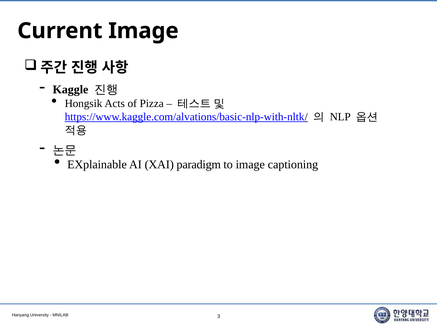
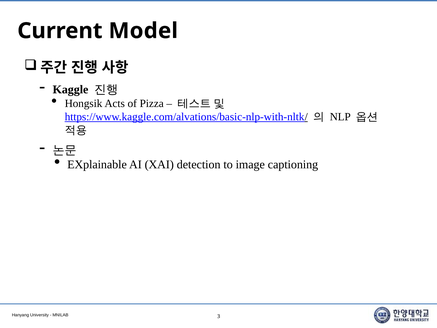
Current Image: Image -> Model (143, 31)
paradigm: paradigm -> detection (199, 164)
